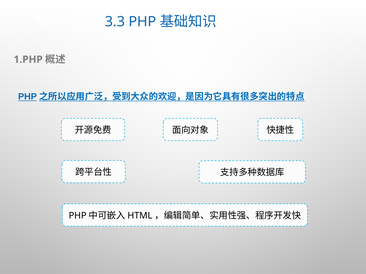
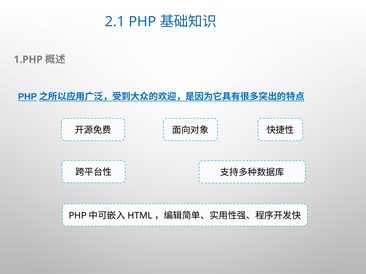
3.3: 3.3 -> 2.1 (115, 22)
